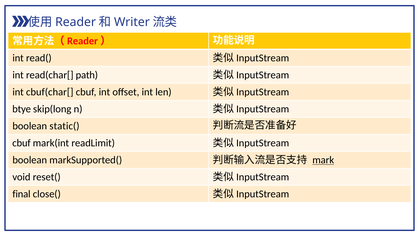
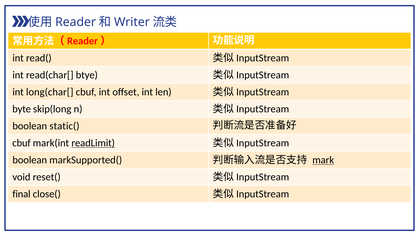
path: path -> btye (87, 75)
cbuf(char[: cbuf(char[ -> long(char[ (50, 92)
btye: btye -> byte (22, 109)
readLimit underline: none -> present (93, 143)
